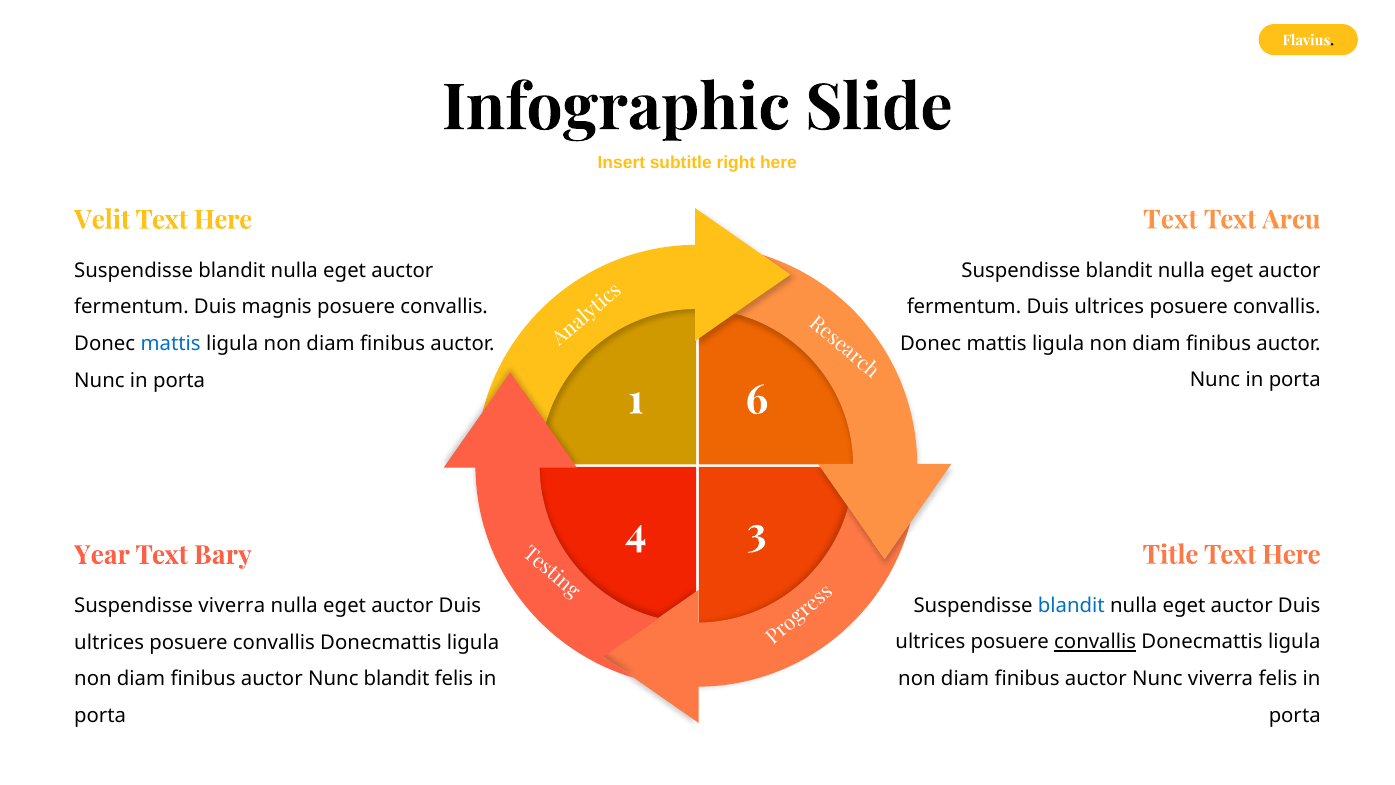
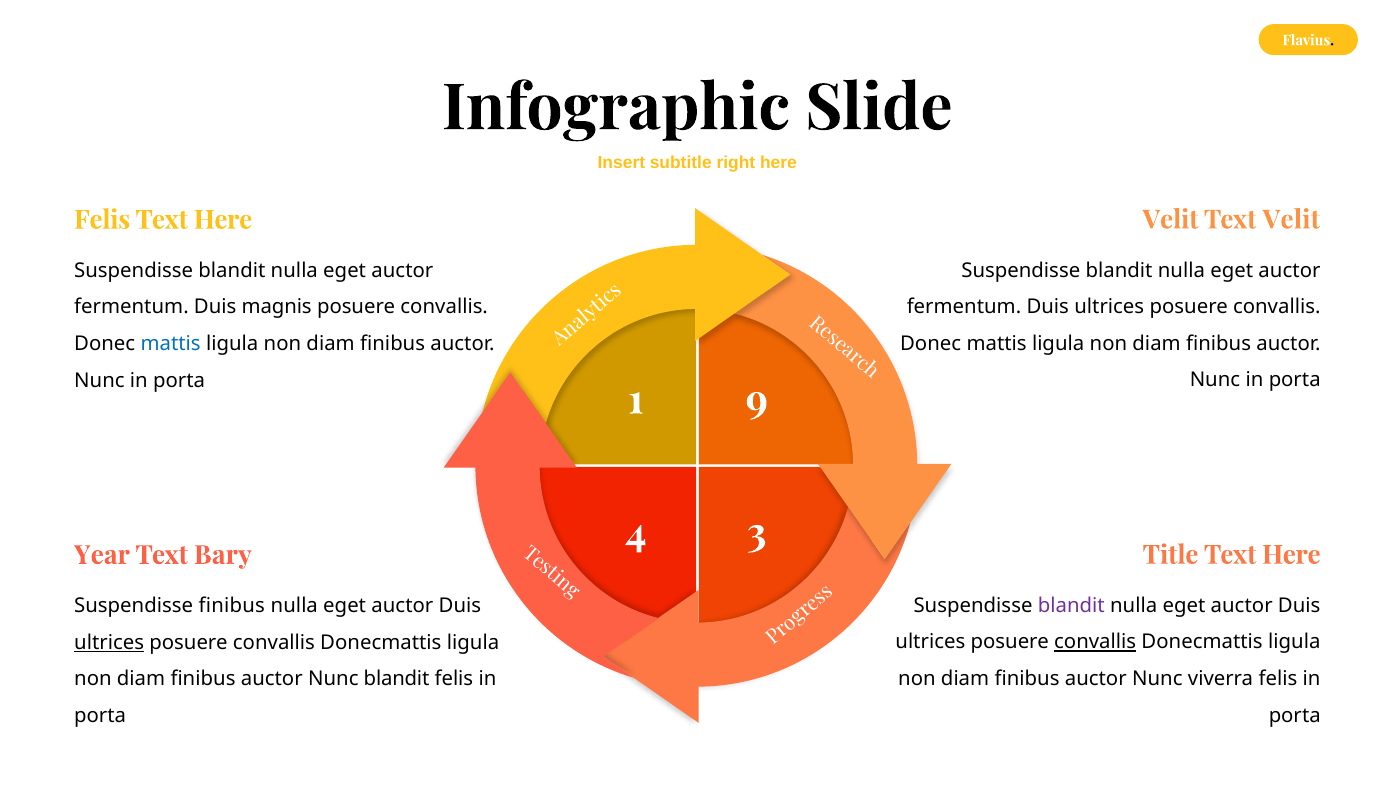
Text: Text -> Velit (1171, 220)
Text Arcu: Arcu -> Velit (1291, 220)
Velit: Velit -> Felis (102, 220)
6: 6 -> 9 (757, 400)
blandit colour: blue -> purple (1071, 605)
Suspendisse viverra: viverra -> finibus (232, 606)
ultrices underline: none -> present (109, 642)
